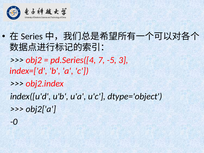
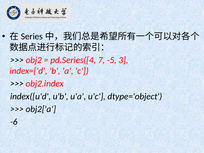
-0: -0 -> -6 (14, 122)
